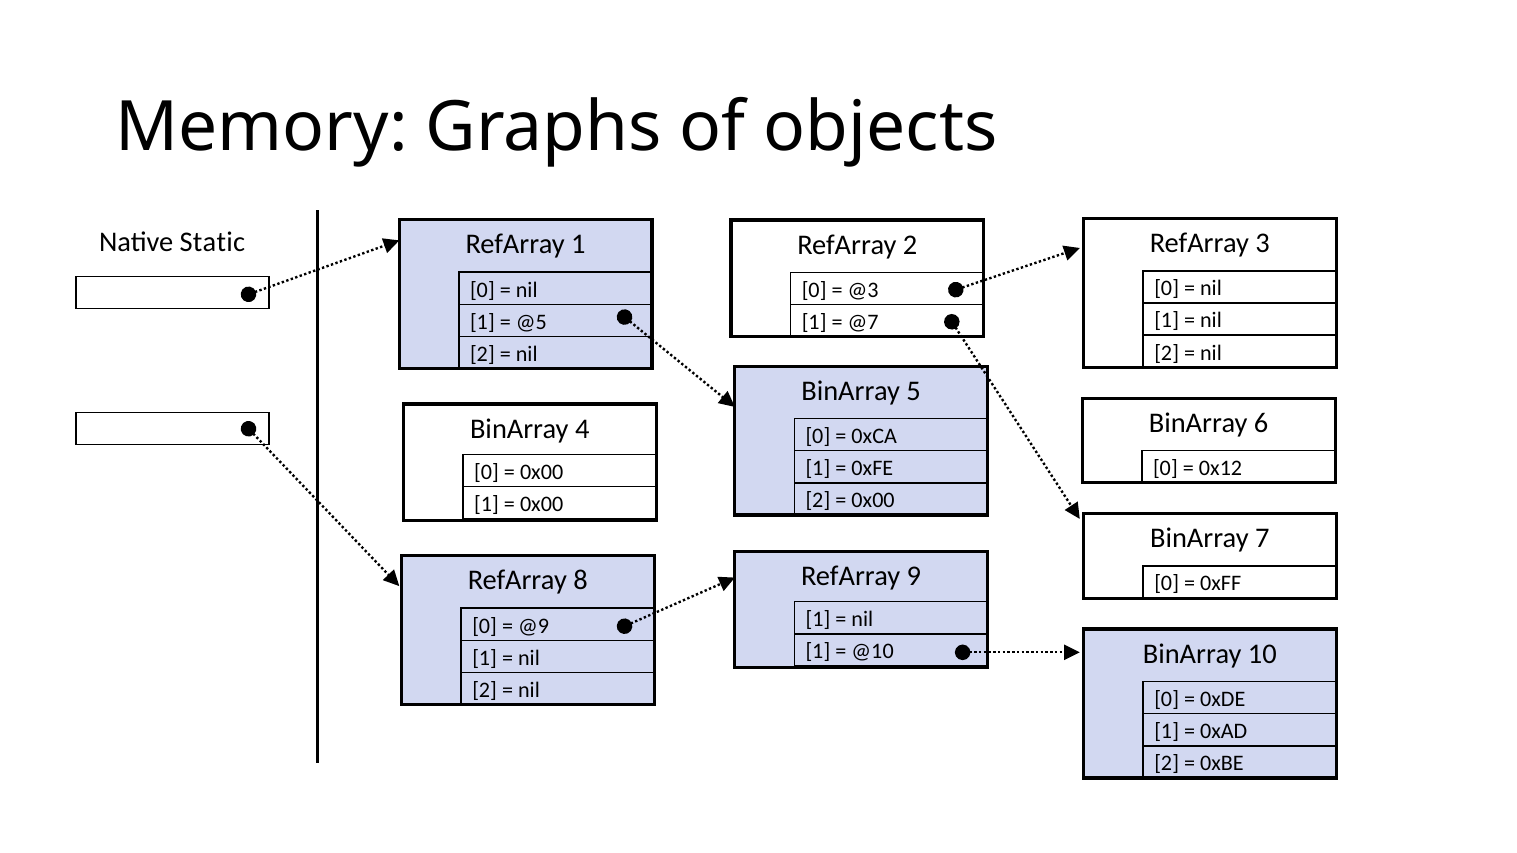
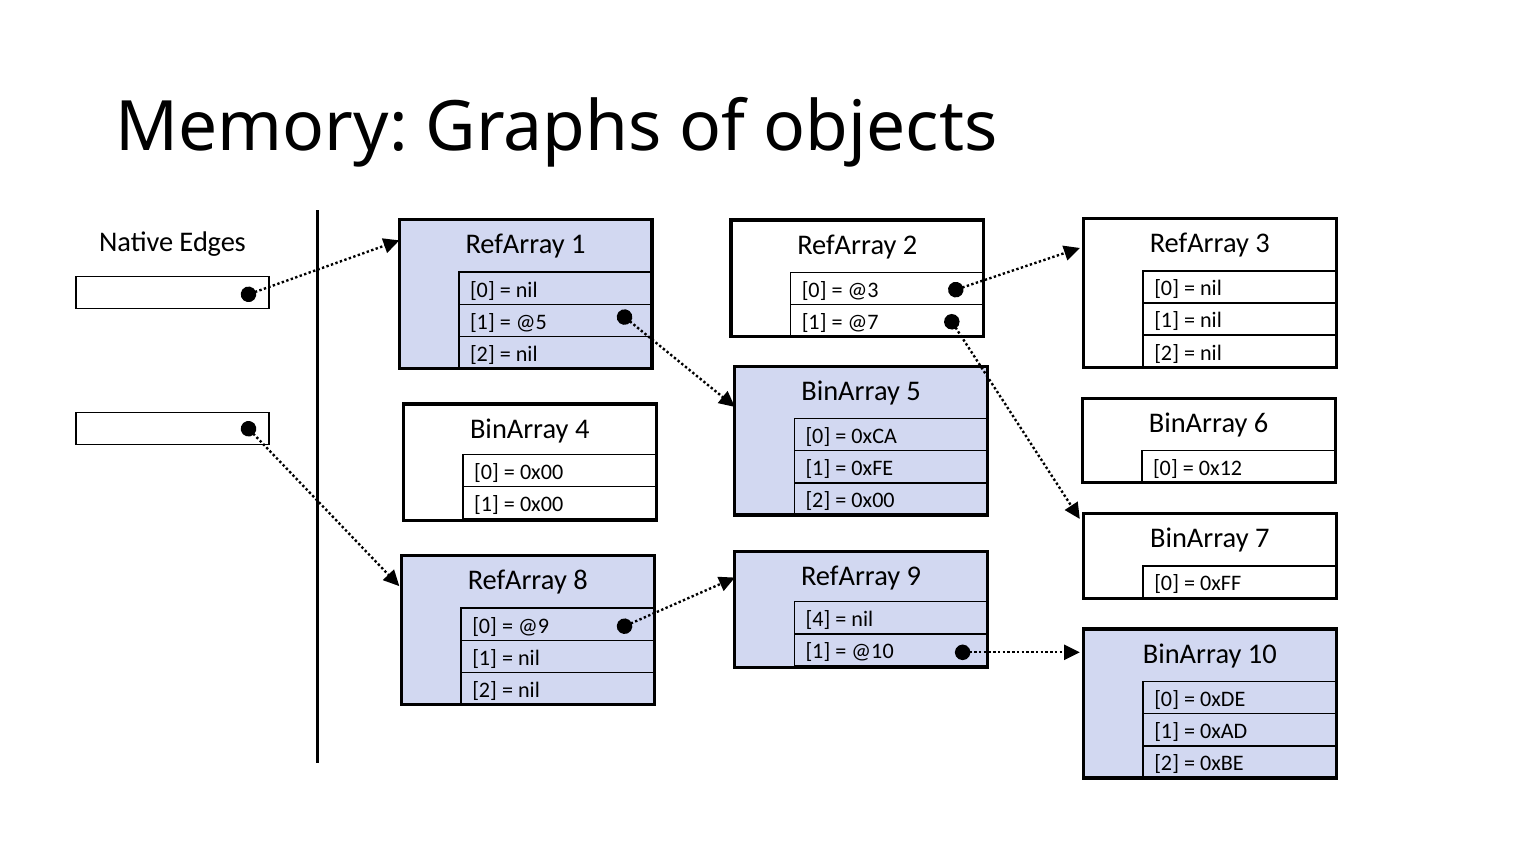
Static: Static -> Edges (213, 243)
1: 1 -> 4 (818, 620)
